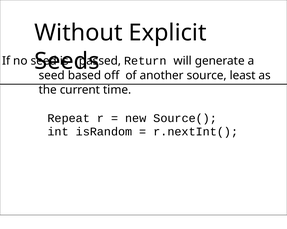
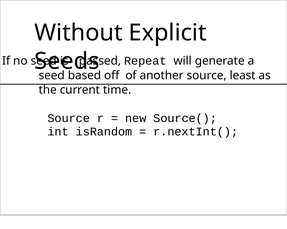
Return: Return -> Repeat (145, 61)
Repeat: Repeat -> Source (69, 118)
